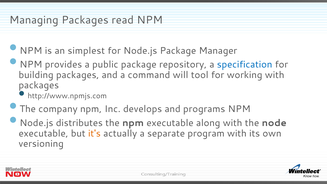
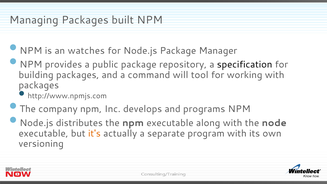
read: read -> built (123, 20)
simplest: simplest -> watches (86, 51)
specification colour: blue -> black (245, 65)
